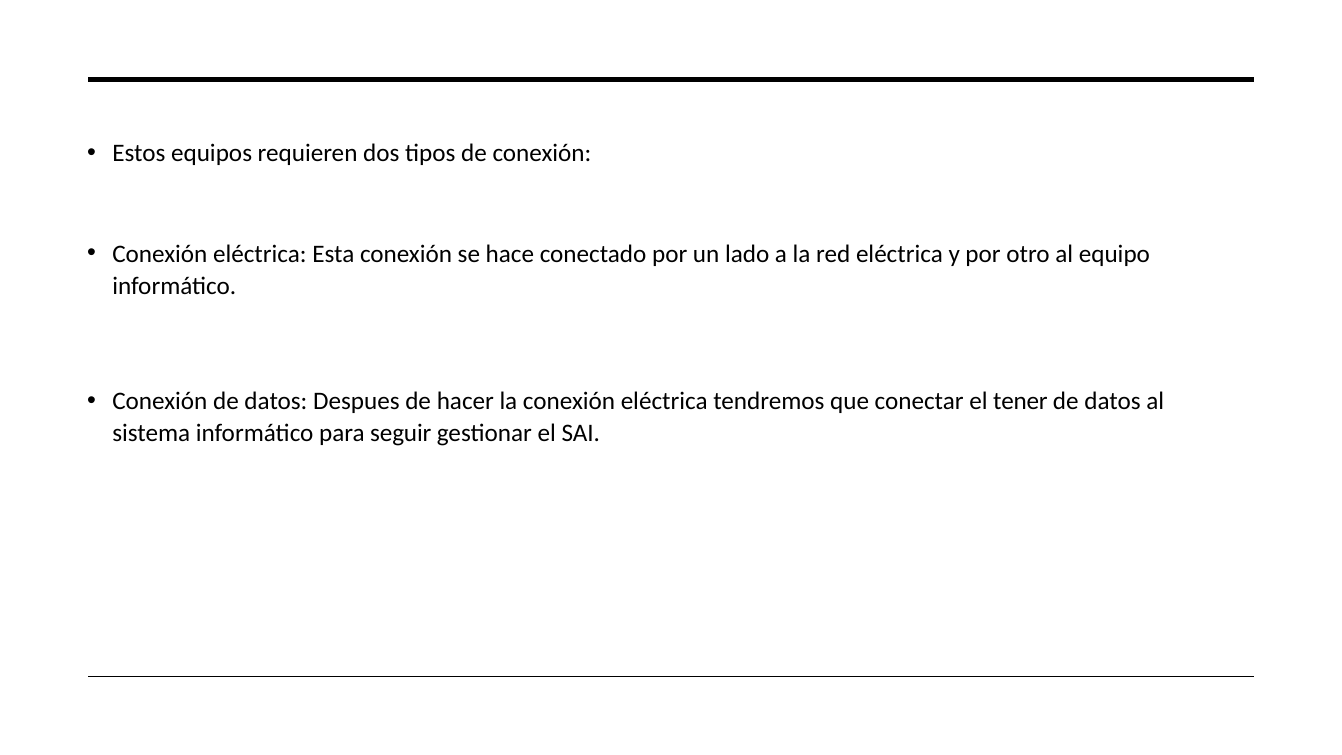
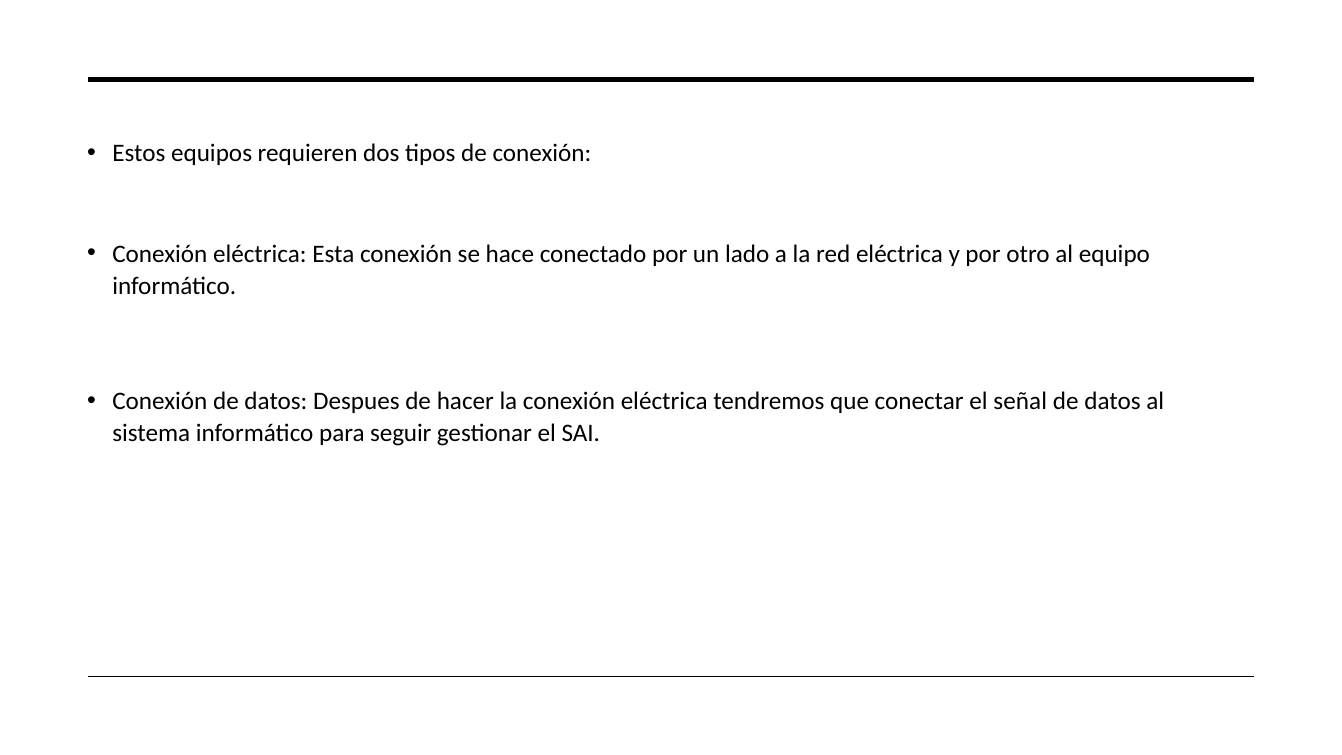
tener: tener -> señal (1020, 401)
